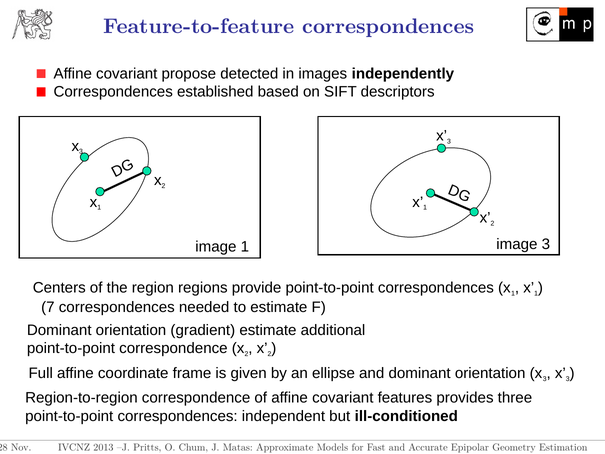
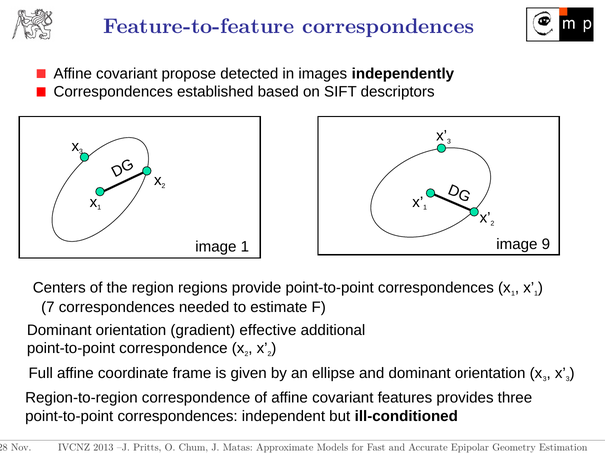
image 3: 3 -> 9 (546, 244)
gradient estimate: estimate -> effective (268, 330)
